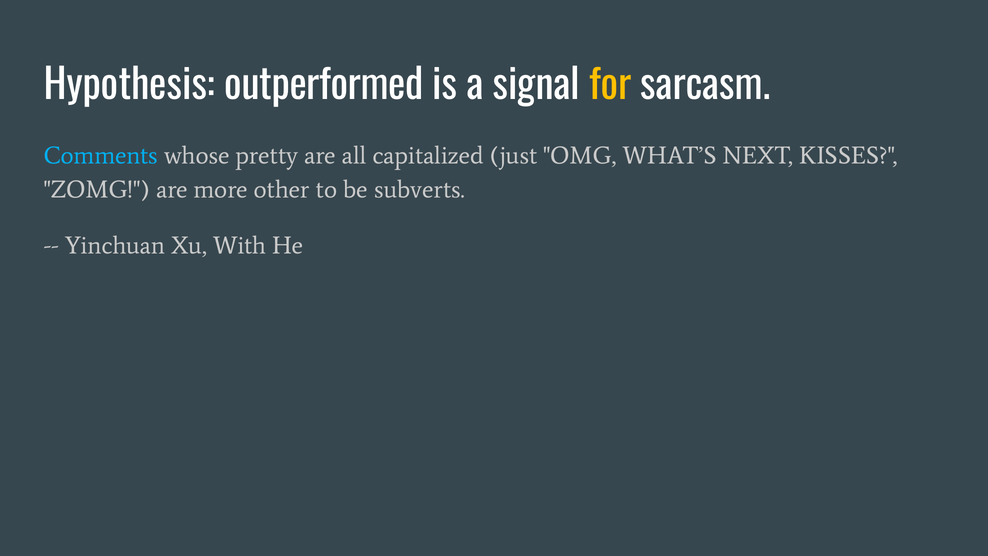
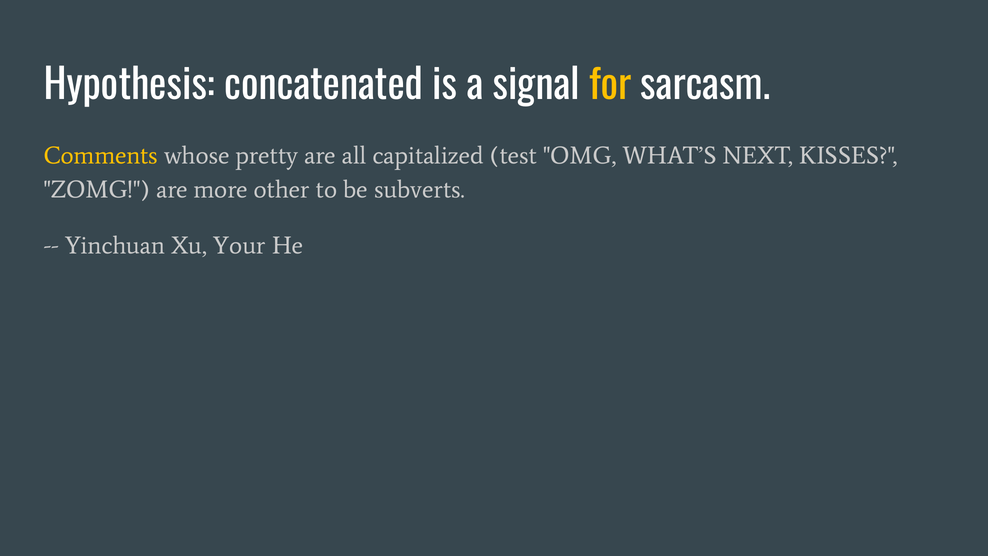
outperformed: outperformed -> concatenated (324, 86)
Comments colour: light blue -> yellow (101, 155)
just: just -> test (513, 155)
With: With -> Your (240, 245)
